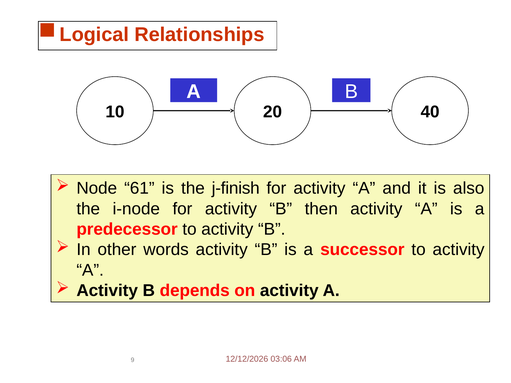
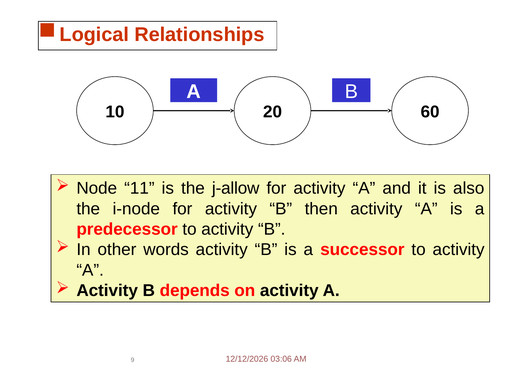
40: 40 -> 60 (430, 112)
61: 61 -> 11 (139, 188)
j-finish: j-finish -> j-allow (236, 188)
